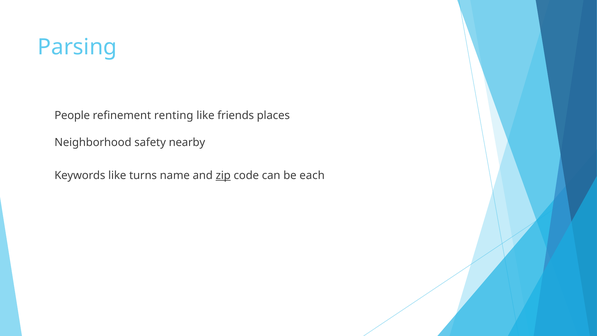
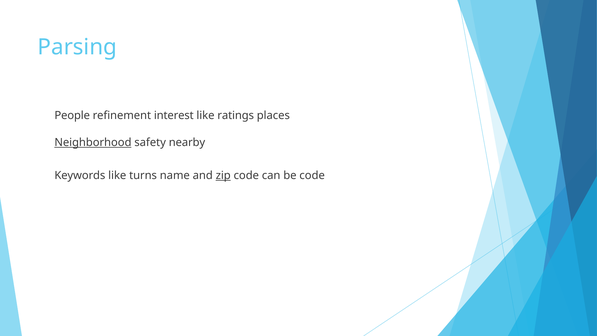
renting: renting -> interest (174, 116)
friends: friends -> ratings (236, 116)
Neighborhood underline: none -> present (93, 142)
be each: each -> code (312, 175)
